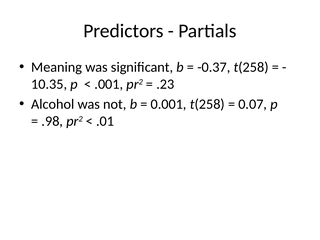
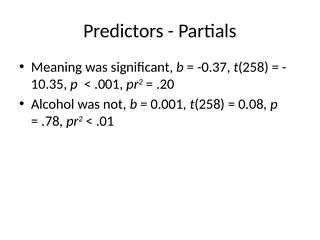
.23: .23 -> .20 (165, 84)
0.07: 0.07 -> 0.08 (253, 104)
.98: .98 -> .78 (52, 121)
